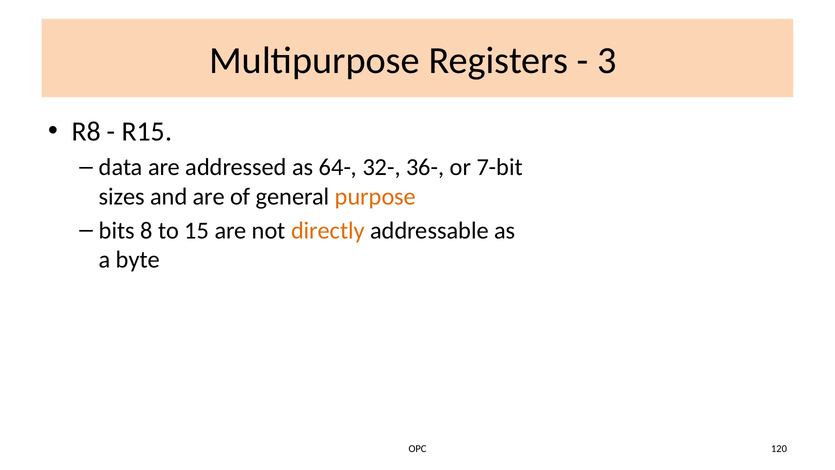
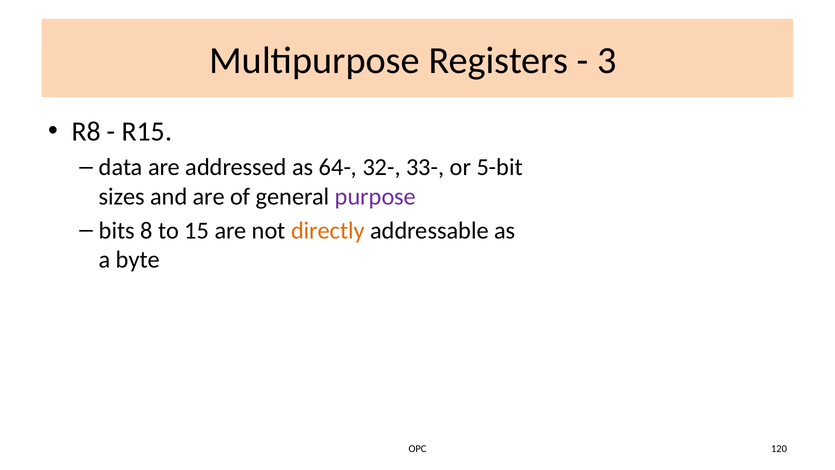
36-: 36- -> 33- (425, 167)
7-bit: 7-bit -> 5-bit (500, 167)
purpose colour: orange -> purple (375, 196)
